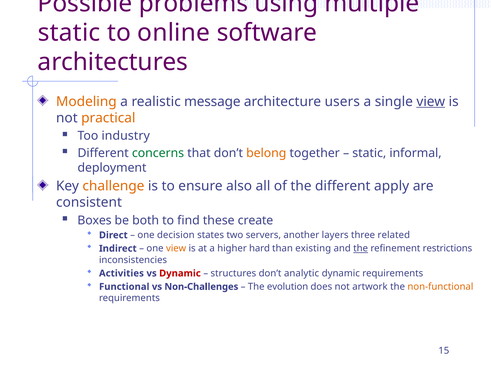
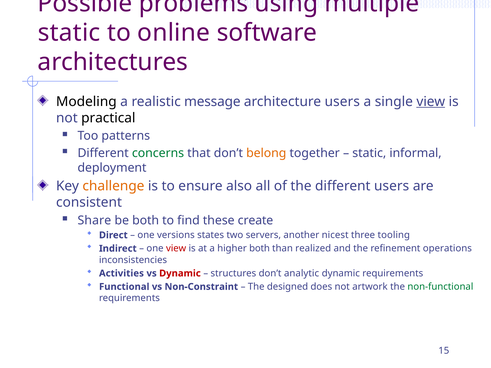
Modeling colour: orange -> black (86, 102)
practical colour: orange -> black (108, 118)
industry: industry -> patterns (126, 136)
different apply: apply -> users (392, 186)
Boxes: Boxes -> Share (94, 220)
decision: decision -> versions (176, 235)
layers: layers -> nicest (335, 235)
related: related -> tooling (394, 235)
view colour: orange -> red (176, 249)
higher hard: hard -> both (260, 249)
existing: existing -> realized (313, 249)
the underline: present -> none (361, 249)
restrictions: restrictions -> operations (447, 249)
Non-Challenges: Non-Challenges -> Non-Constraint (201, 287)
evolution: evolution -> designed (288, 287)
non-functional colour: orange -> green (440, 287)
